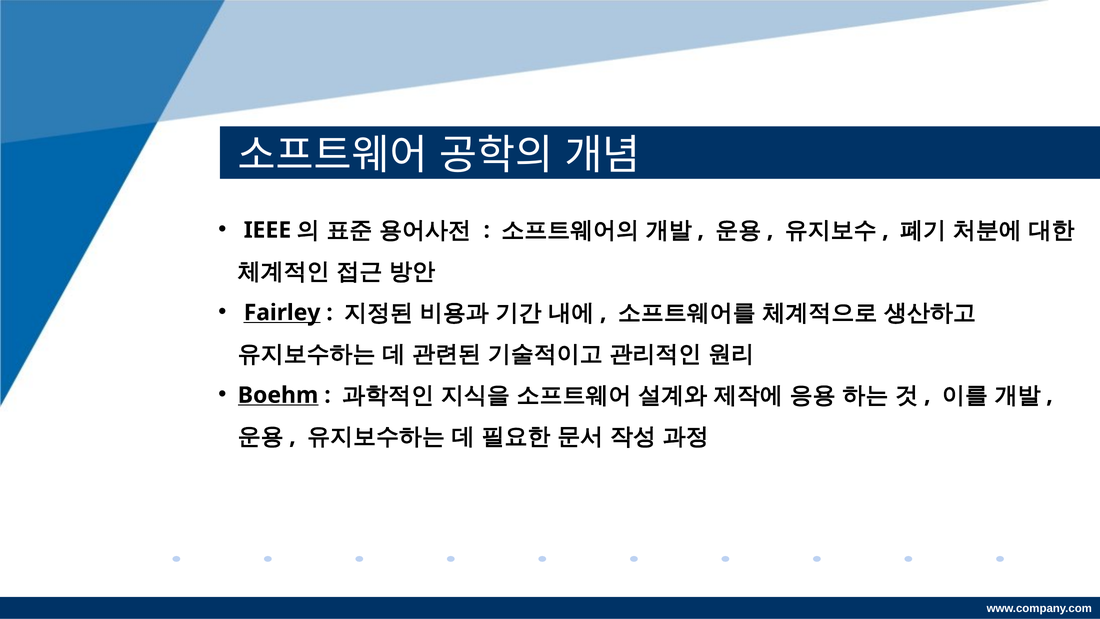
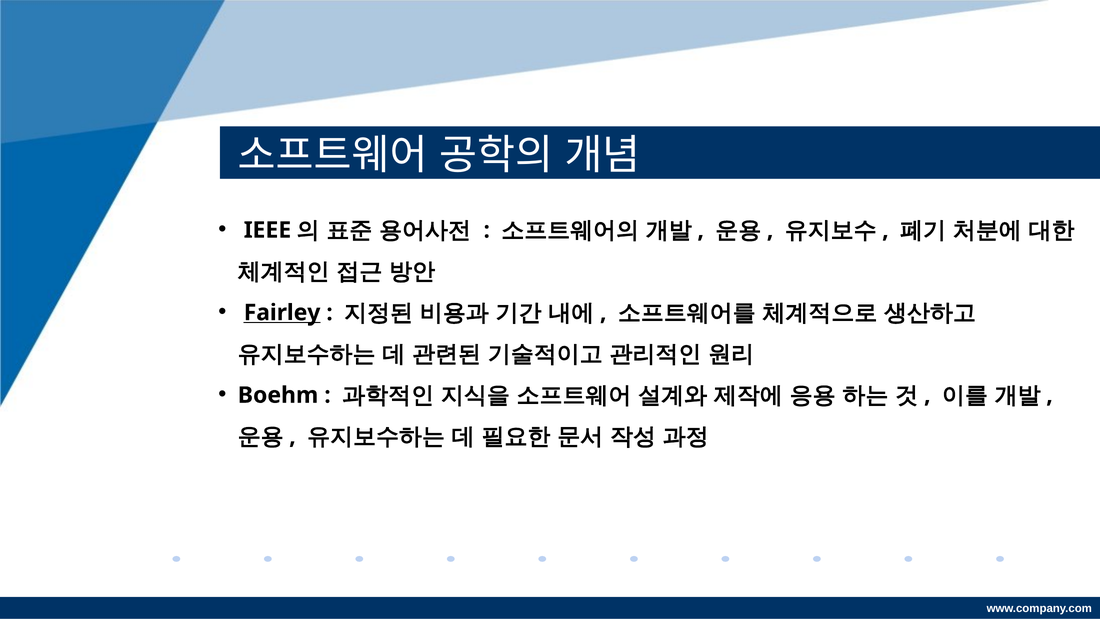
Boehm underline: present -> none (278, 395)
